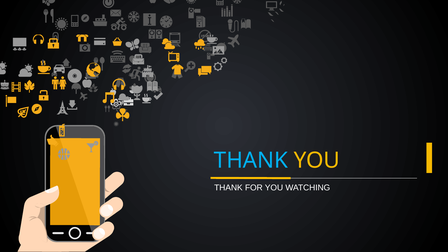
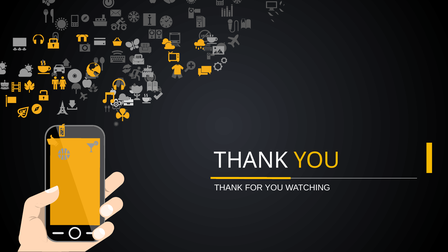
THANK colour: light blue -> white (251, 160)
